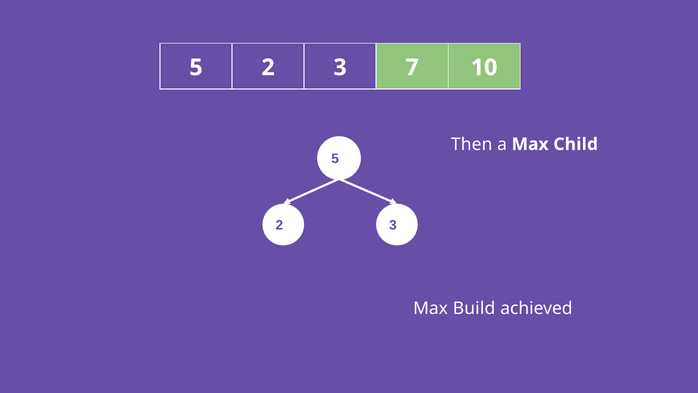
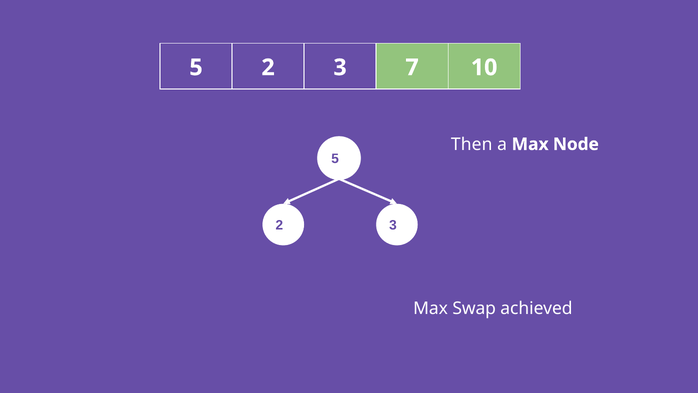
Child: Child -> Node (576, 144)
Build: Build -> Swap (474, 308)
